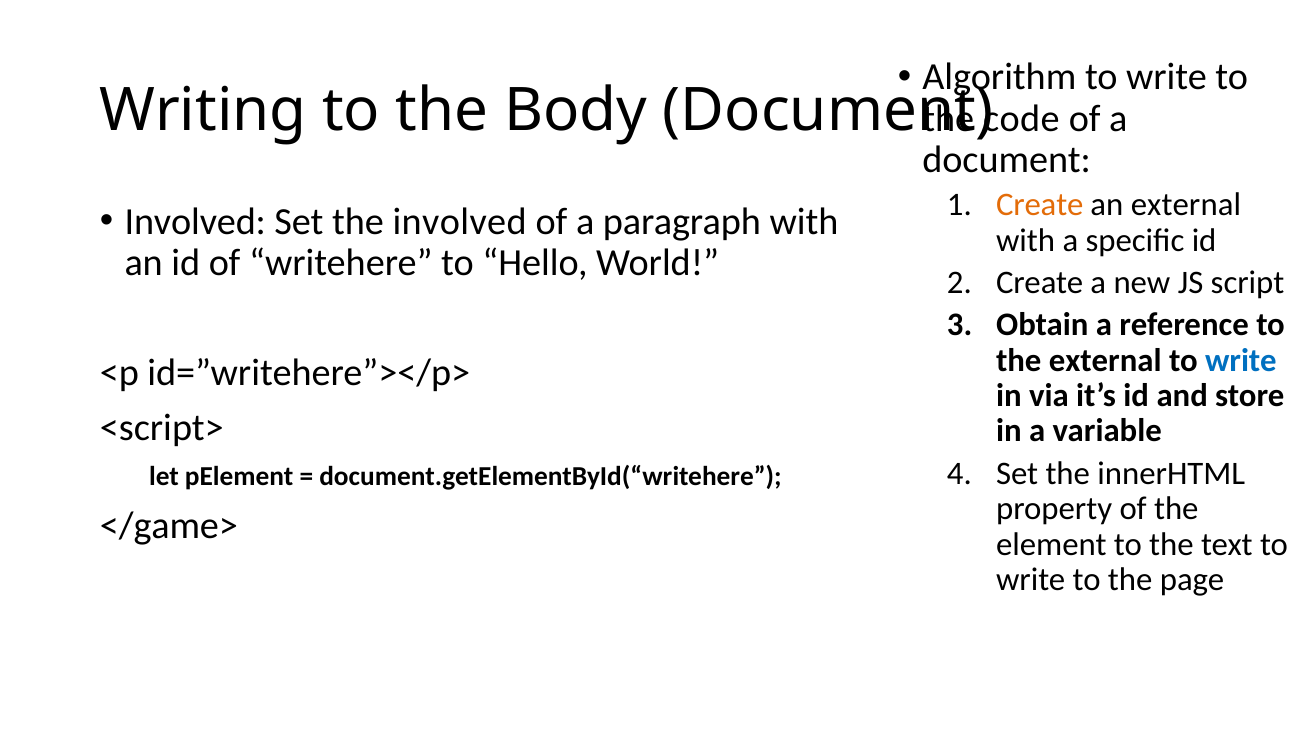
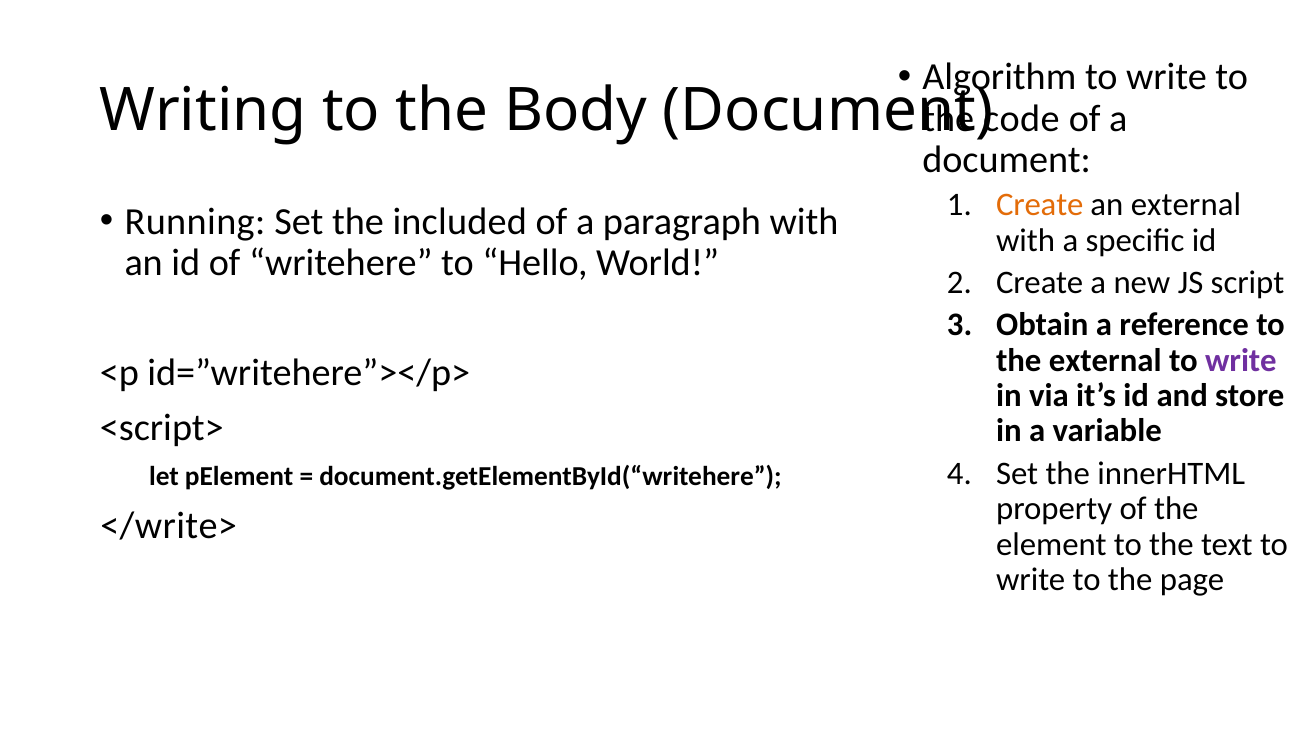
Involved: Involved -> Running (195, 222)
the involved: involved -> included (460, 222)
write colour: blue -> purple (1241, 360)
</game>: </game> -> </write> (169, 526)
